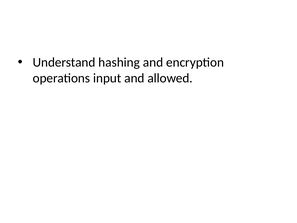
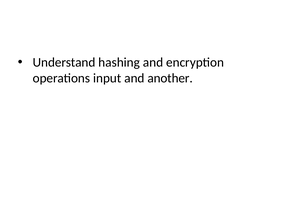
allowed: allowed -> another (170, 78)
